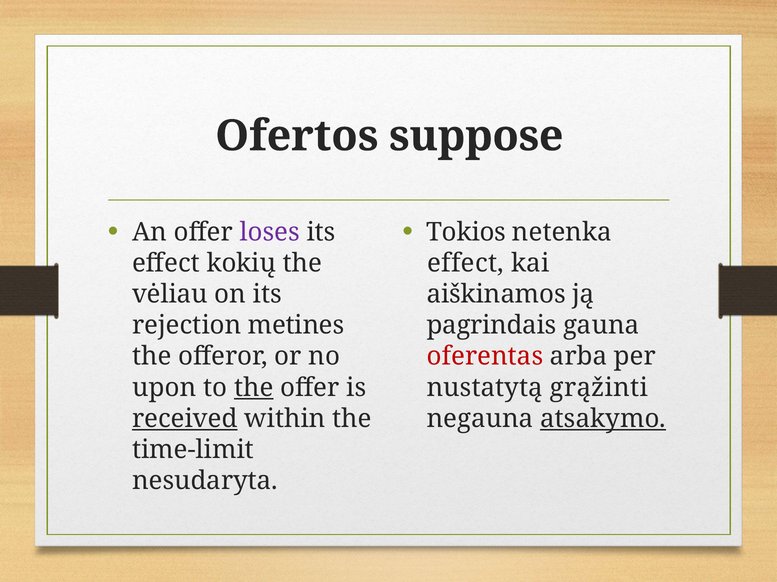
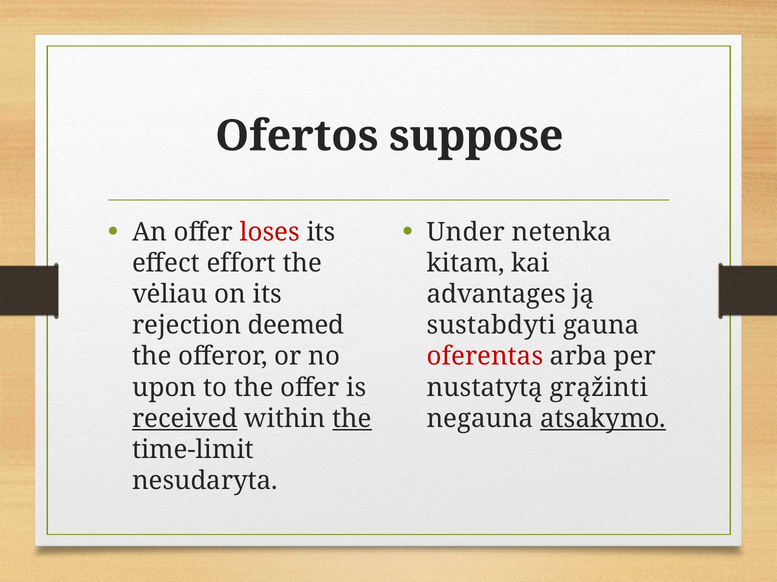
loses colour: purple -> red (270, 233)
Tokios: Tokios -> Under (466, 233)
kokių: kokių -> effort (241, 264)
effect: effect -> kitam (466, 264)
aiškinamos: aiškinamos -> advantages (496, 295)
metines: metines -> deemed (296, 326)
pagrindais: pagrindais -> sustabdyti (491, 326)
the underline: present -> none (254, 388)
the underline: none -> present (352, 419)
